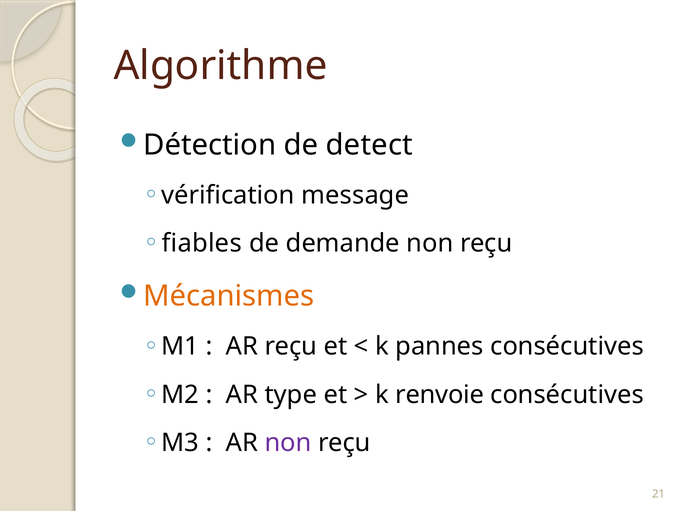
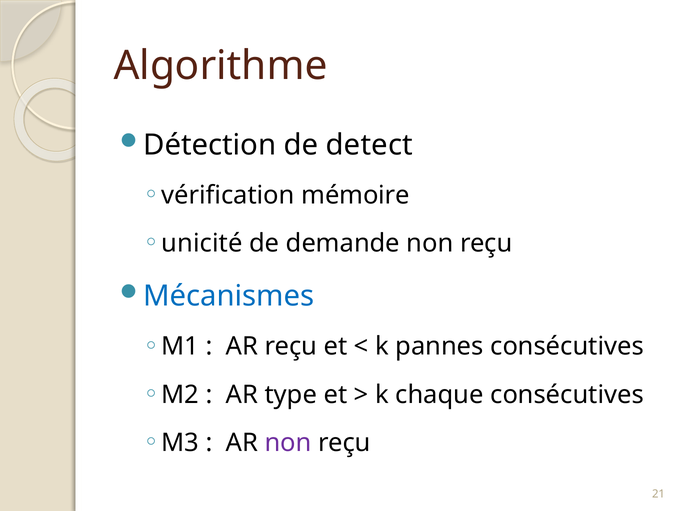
message: message -> mémoire (355, 195)
fiables: fiables -> unicité (202, 243)
Mécanismes colour: orange -> blue (229, 296)
renvoie: renvoie -> chaque (440, 394)
